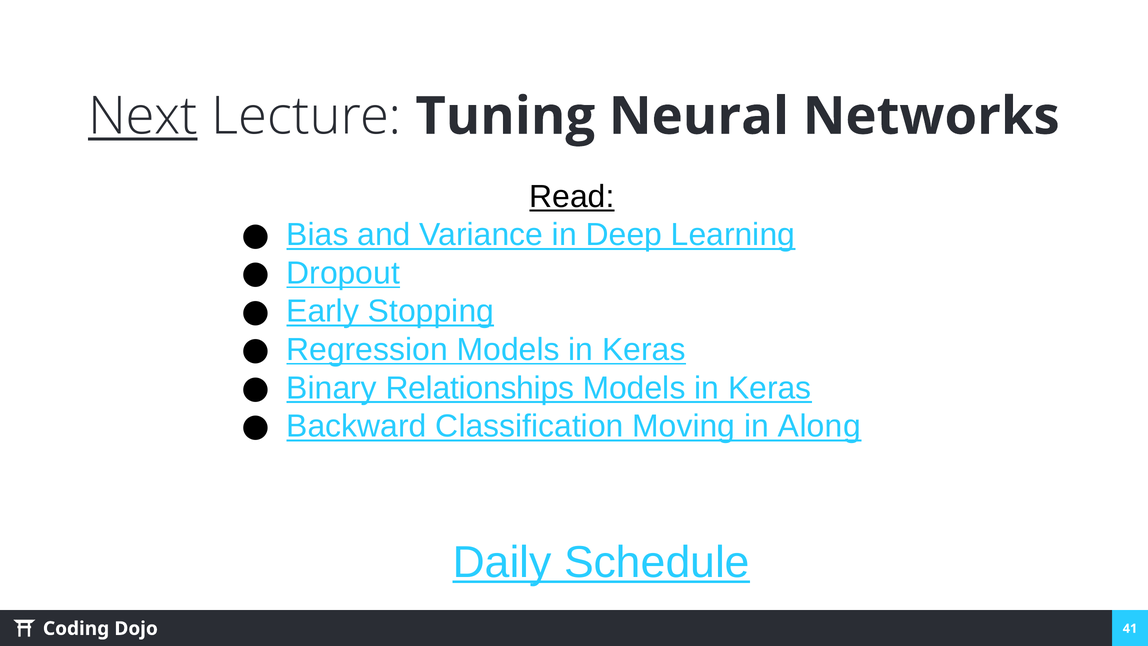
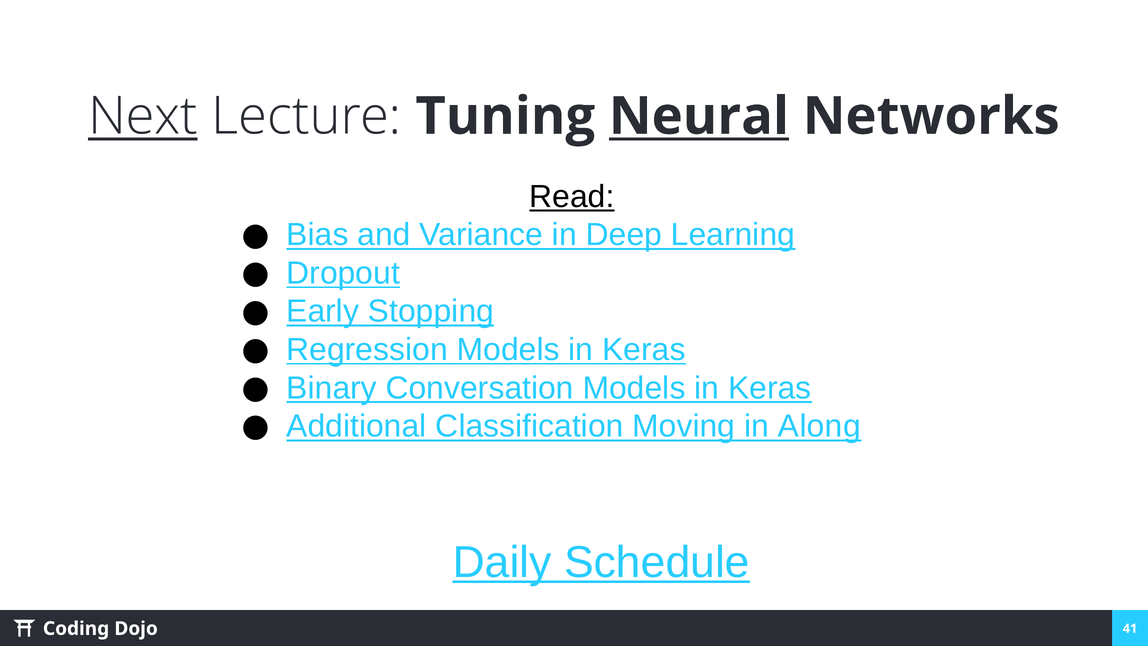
Neural underline: none -> present (699, 116)
Relationships: Relationships -> Conversation (480, 388)
Backward: Backward -> Additional (356, 426)
